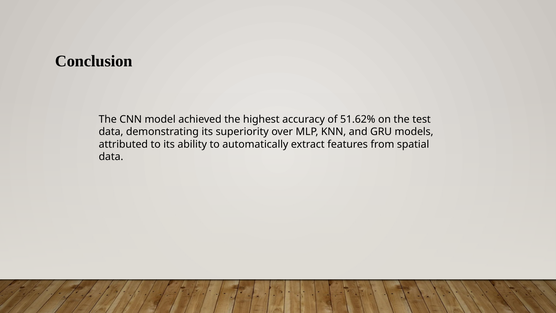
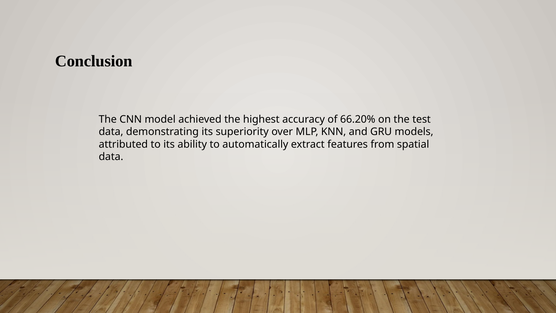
51.62%: 51.62% -> 66.20% (358, 119)
